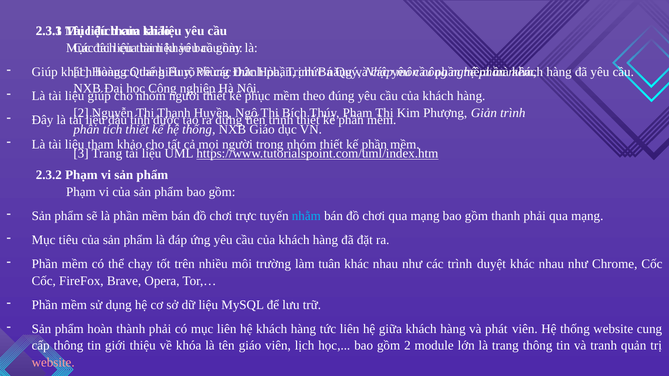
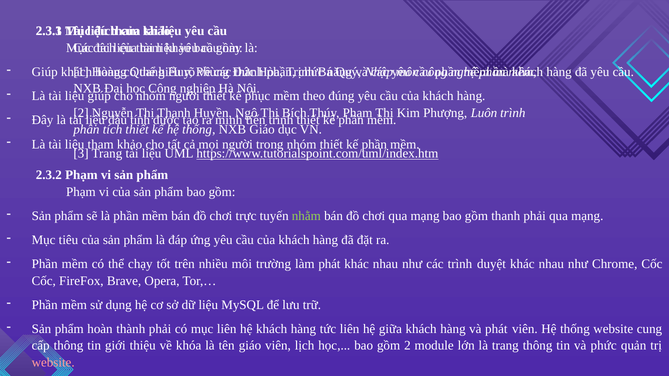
Giản: Giản -> Luôn (484, 113)
đứng: đứng -> minh (229, 120)
nhằm colour: light blue -> light green (306, 216)
làm tuân: tuân -> phát (329, 264)
tranh: tranh -> phức (604, 346)
